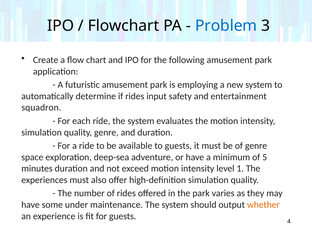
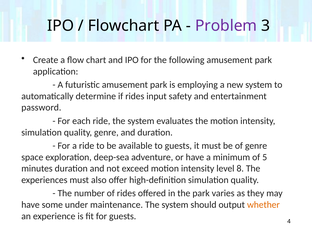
Problem colour: blue -> purple (226, 26)
squadron: squadron -> password (41, 108)
1: 1 -> 8 (240, 169)
